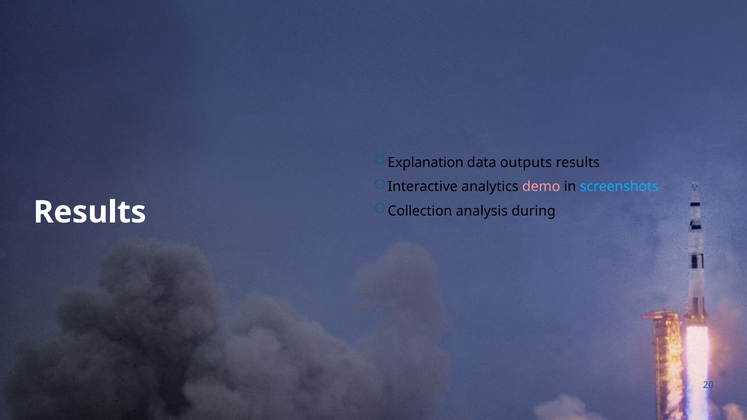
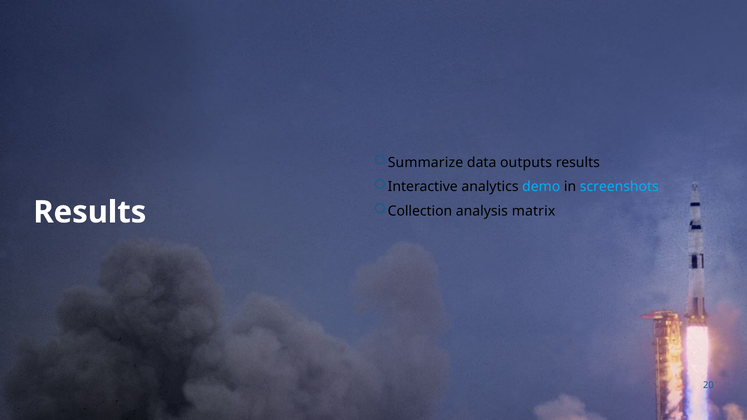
Explanation: Explanation -> Summarize (425, 162)
demo colour: pink -> light blue (541, 187)
during: during -> matrix (534, 211)
